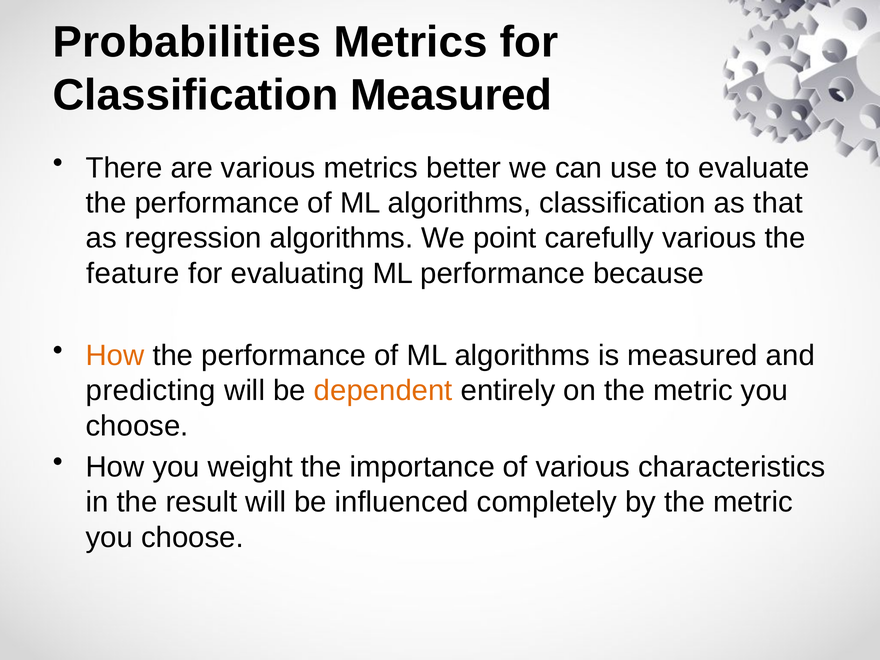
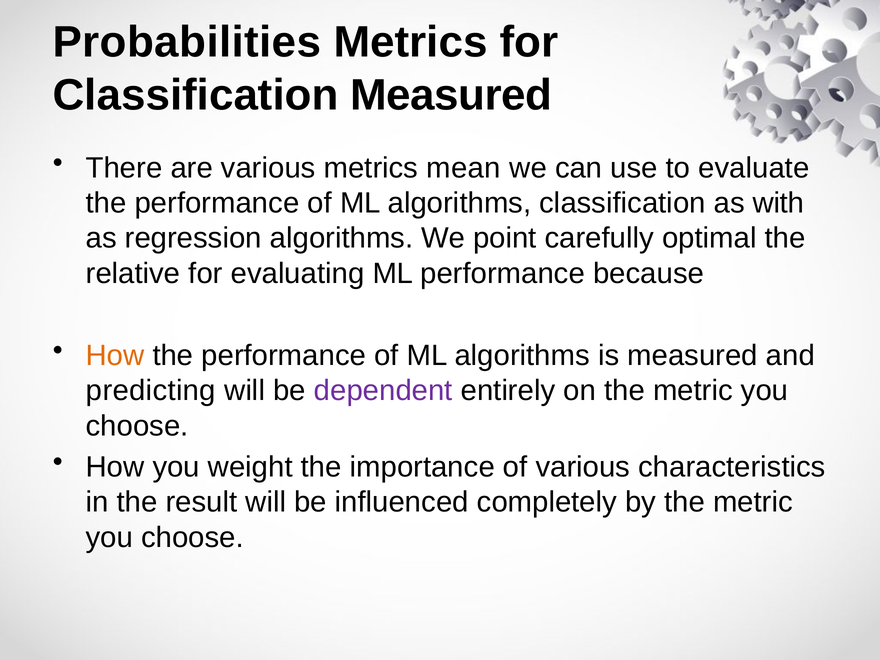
better: better -> mean (464, 168)
that: that -> with (778, 203)
carefully various: various -> optimal (709, 238)
feature: feature -> relative (133, 273)
dependent colour: orange -> purple (383, 391)
